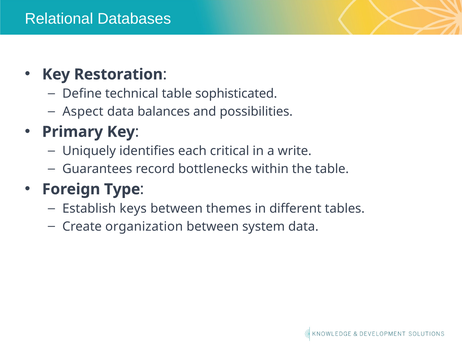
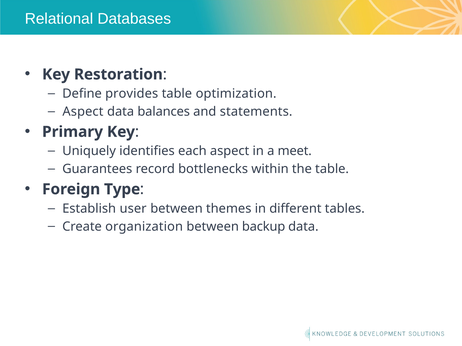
technical: technical -> provides (132, 94)
sophisticated: sophisticated -> optimization (236, 94)
possibilities: possibilities -> statements (256, 112)
each critical: critical -> aspect (230, 151)
write: write -> meet (295, 151)
keys: keys -> user (133, 209)
system: system -> backup (264, 227)
